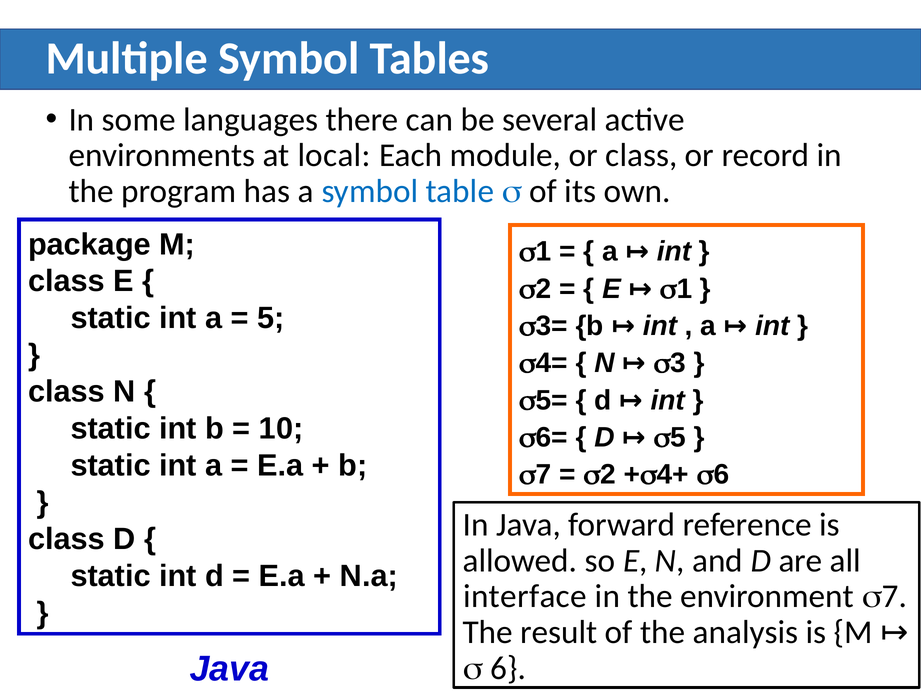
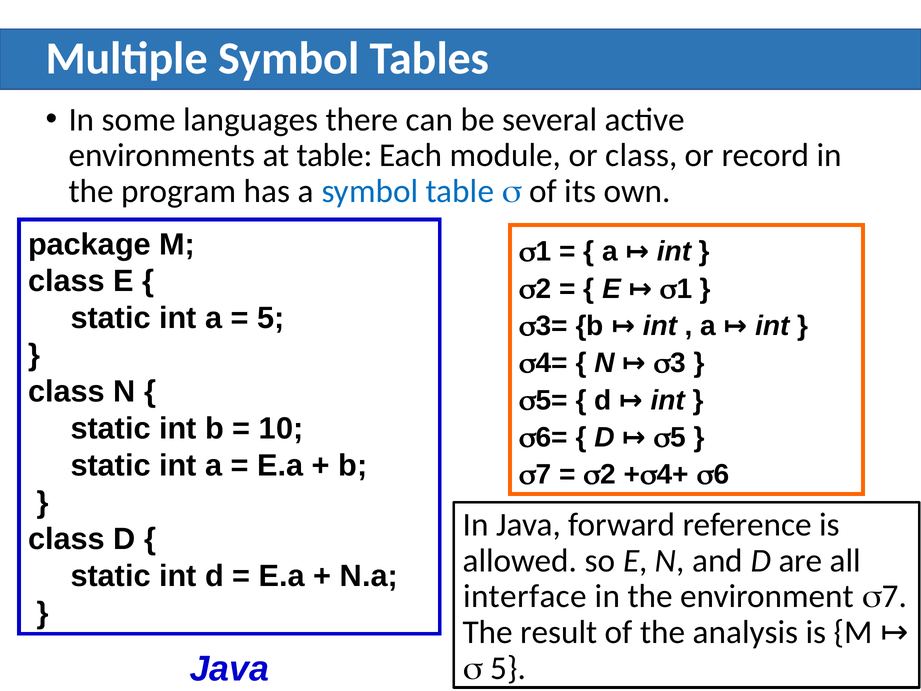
at local: local -> table (334, 155)
6: 6 -> 5 (508, 668)
